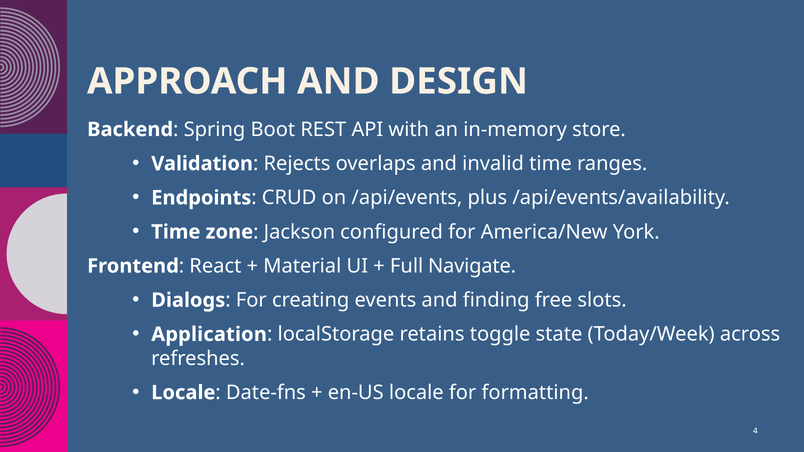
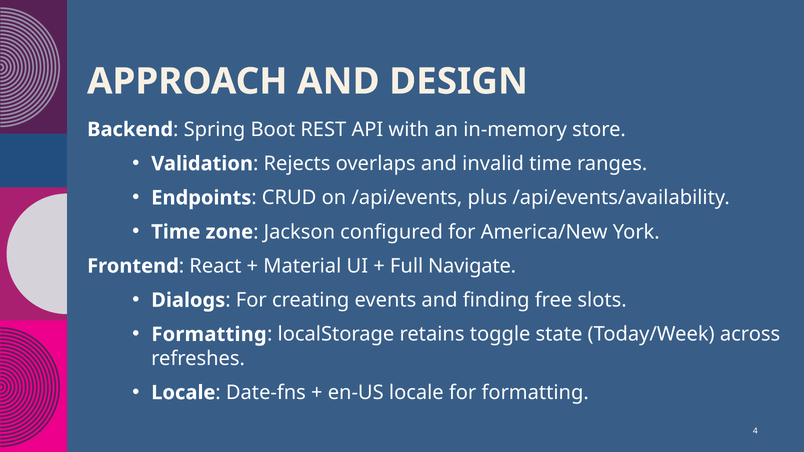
Application: Application -> Formatting (209, 335)
